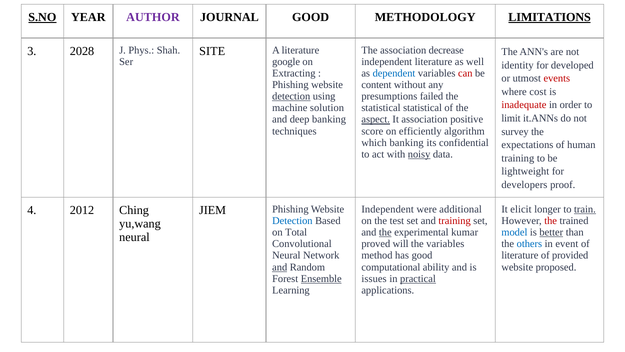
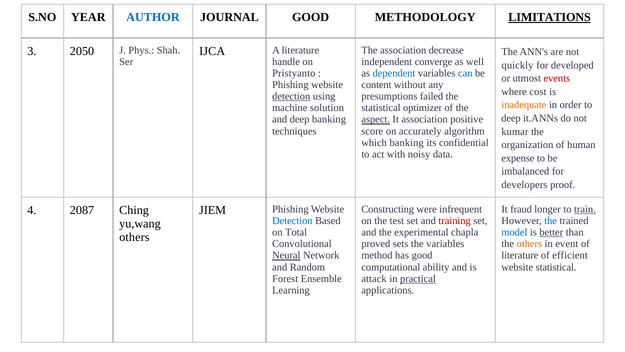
S.NO underline: present -> none (42, 17)
AUTHOR colour: purple -> blue (153, 17)
2028: 2028 -> 2050 (82, 51)
SITE: SITE -> IJCA (212, 51)
google: google -> handle (286, 62)
independent literature: literature -> converge (434, 62)
identity: identity -> quickly (517, 65)
Extracting: Extracting -> Pristyanto (294, 73)
can colour: red -> blue (465, 73)
inadequate colour: red -> orange (524, 105)
statistical statistical: statistical -> optimizer (423, 108)
limit: limit -> deep (511, 118)
efficiently: efficiently -> accurately (420, 131)
survey: survey -> kumar (515, 131)
expectations: expectations -> organization (527, 145)
noisy underline: present -> none (419, 154)
training: training -> expense (518, 158)
lightweight: lightweight -> imbalanced (525, 171)
Independent: Independent -> Constructing (388, 209)
additional: additional -> infrequent (461, 209)
elicit: elicit -> fraud (521, 209)
2012: 2012 -> 2087 (82, 210)
the colour: red -> blue (551, 221)
the underline: present -> none (385, 232)
kumar: kumar -> chapla (465, 232)
neural: neural -> others (134, 237)
will: will -> sets (401, 244)
others colour: blue -> orange (529, 244)
Neural underline: none -> present (286, 255)
provided: provided -> efficient (570, 255)
and underline: present -> none (280, 267)
website proposed: proposed -> statistical (556, 267)
Ensemble underline: present -> none (321, 278)
issues: issues -> attack (374, 278)
